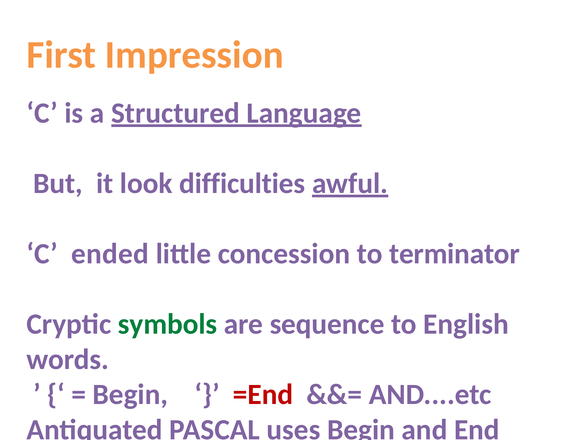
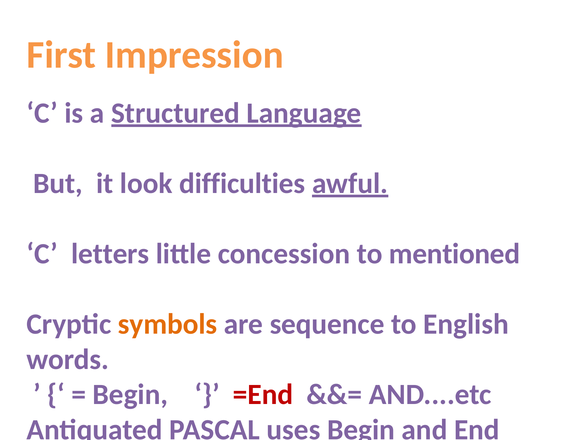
ended: ended -> letters (110, 254)
terminator: terminator -> mentioned (455, 254)
symbols colour: green -> orange (168, 324)
